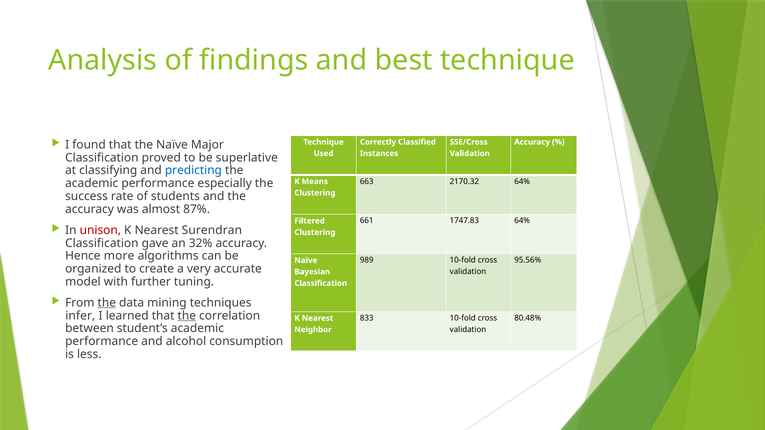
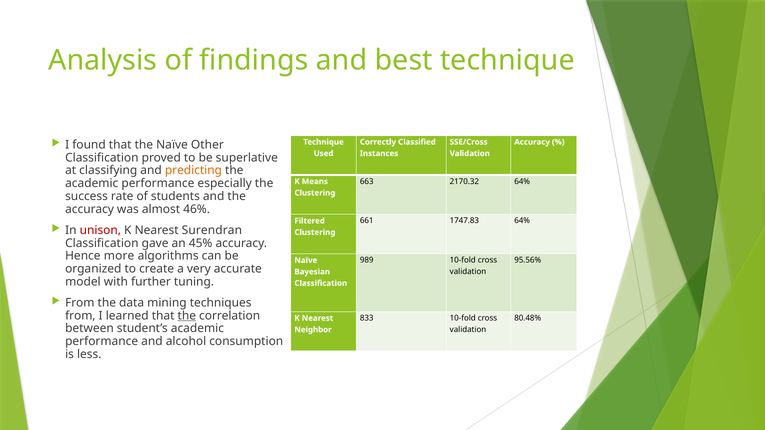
Major: Major -> Other (207, 145)
predicting colour: blue -> orange (193, 171)
87%: 87% -> 46% (197, 209)
32%: 32% -> 45% (201, 243)
the underline: present -> none (107, 303)
infer: infer -> from (80, 316)
